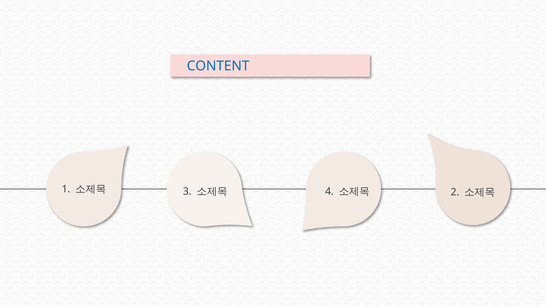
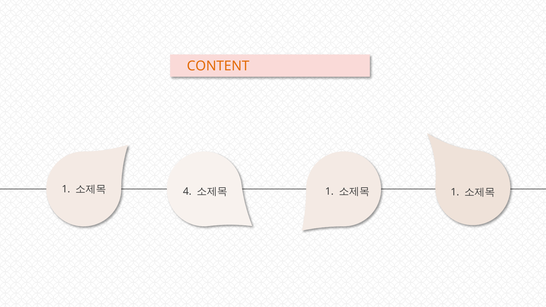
CONTENT colour: blue -> orange (218, 66)
3: 3 -> 4 (187, 192)
4: 4 -> 1 (329, 192)
2: 2 -> 1 (455, 192)
